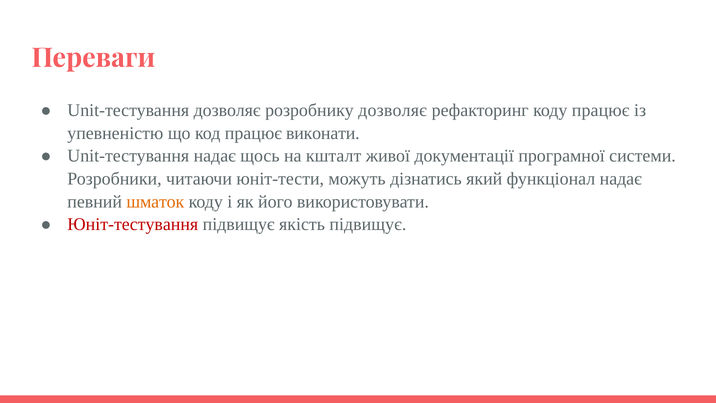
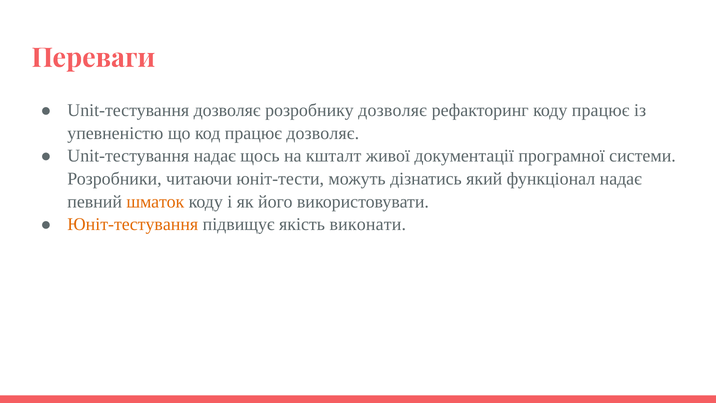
працює виконати: виконати -> дозволяє (323, 133)
Юніт-тестування colour: red -> orange (133, 224)
якість підвищує: підвищує -> виконати (368, 224)
